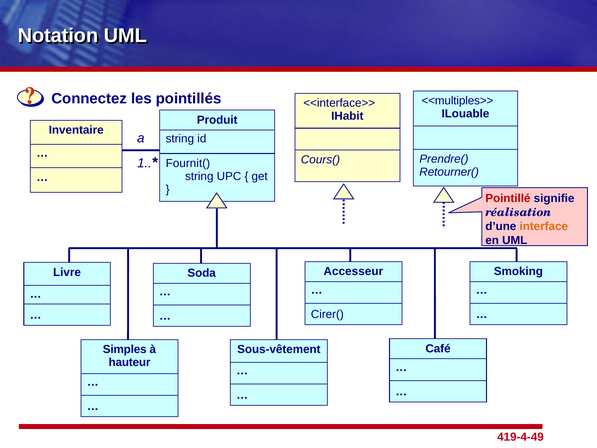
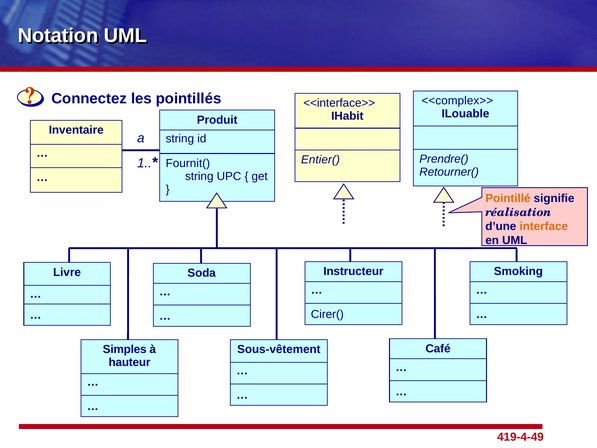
<<multiples>>: <<multiples>> -> <<complex>> (457, 101)
Cours(: Cours( -> Entier( (320, 160)
Pointillé colour: red -> orange (508, 198)
Accesseur: Accesseur -> Instructeur (353, 271)
